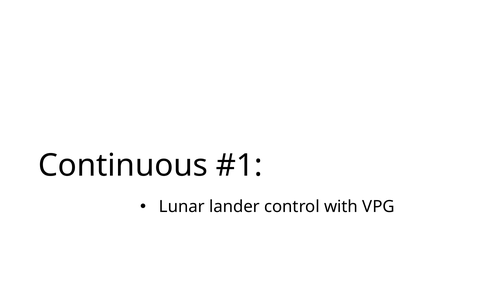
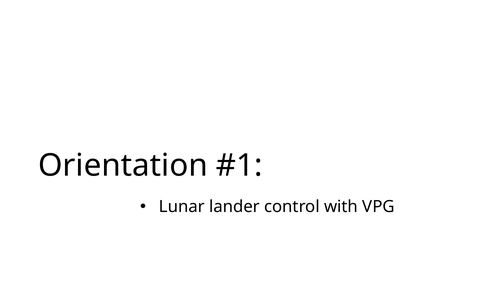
Continuous: Continuous -> Orientation (123, 166)
